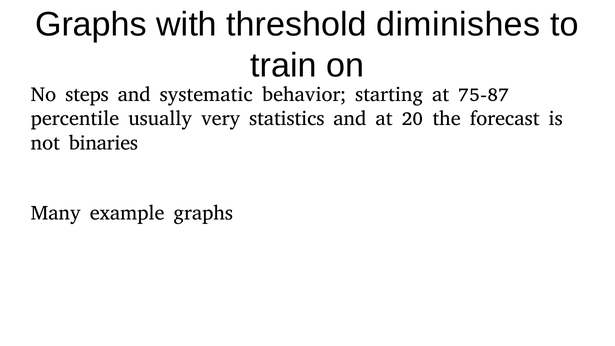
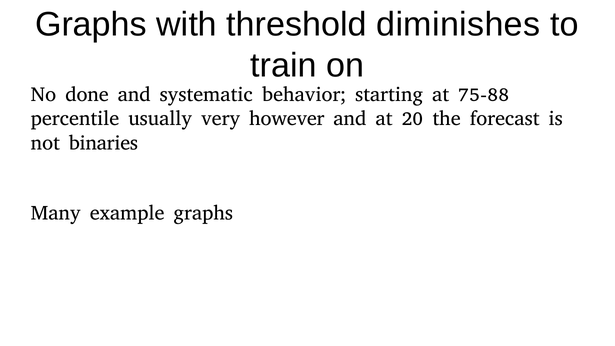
steps: steps -> done (87, 94)
75-87: 75-87 -> 75-88 (484, 94)
statistics: statistics -> however (287, 119)
